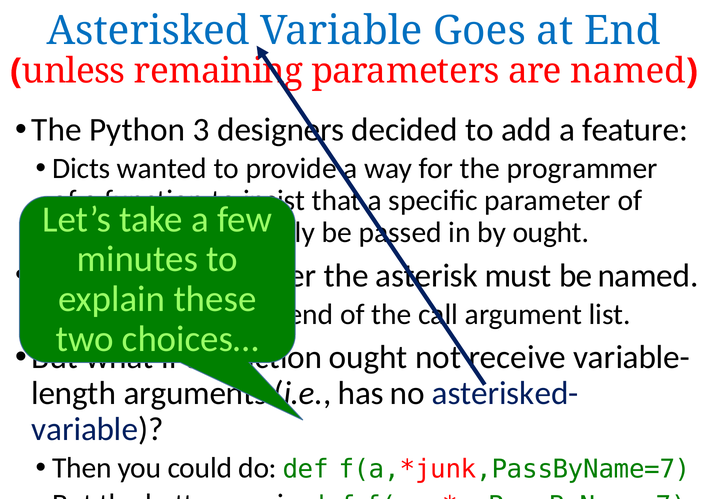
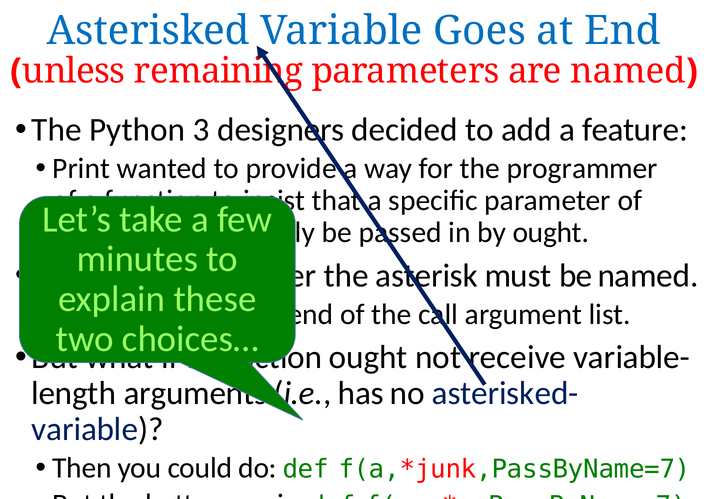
Dicts: Dicts -> Print (81, 169)
